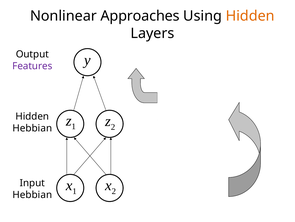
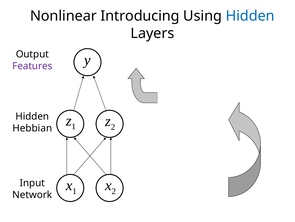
Approaches: Approaches -> Introducing (140, 16)
Hidden colour: orange -> blue (250, 16)
Hebbian: Hebbian -> Network (32, 194)
